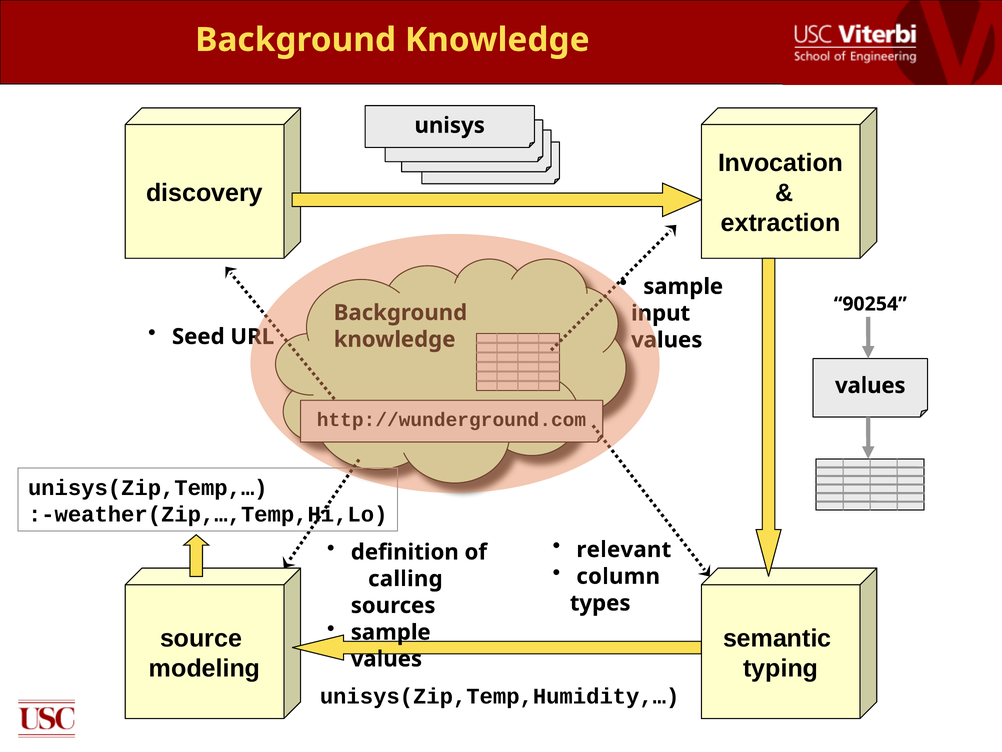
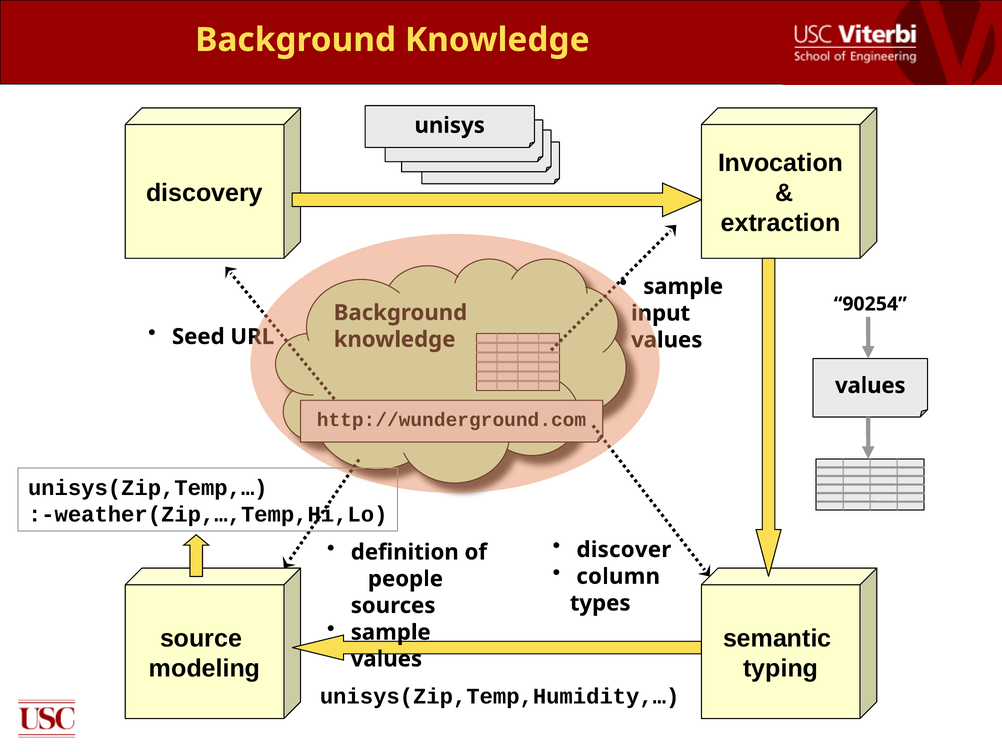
relevant: relevant -> discover (624, 549)
calling: calling -> people (405, 579)
